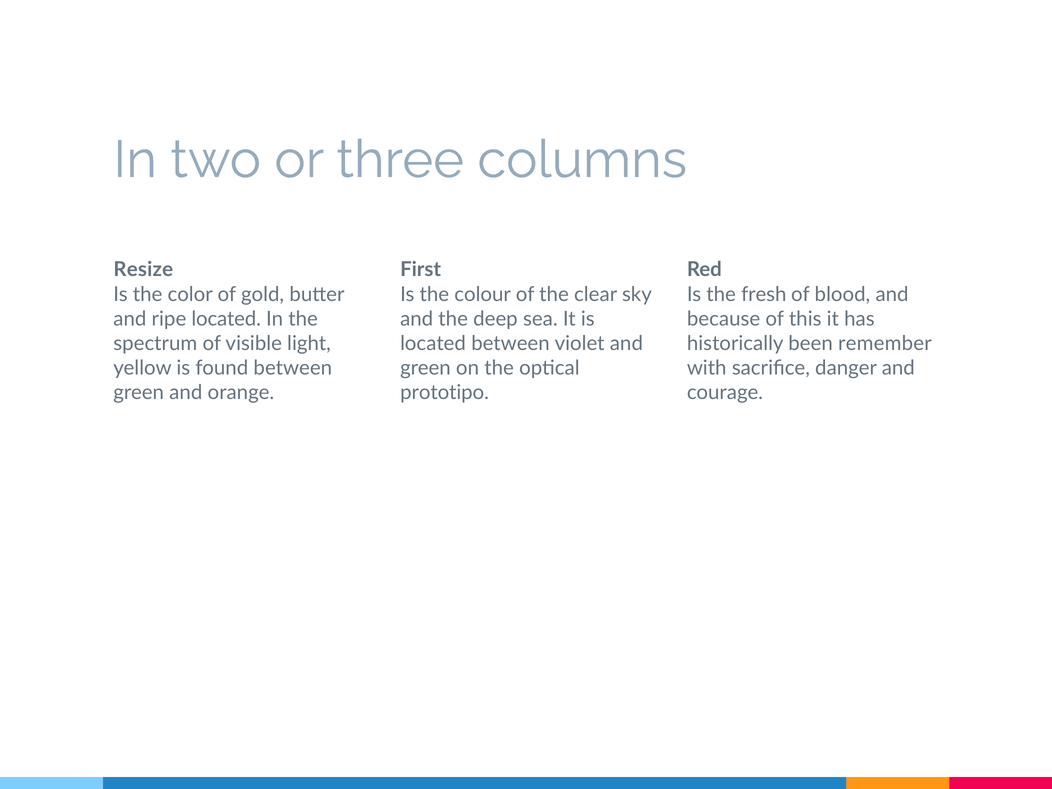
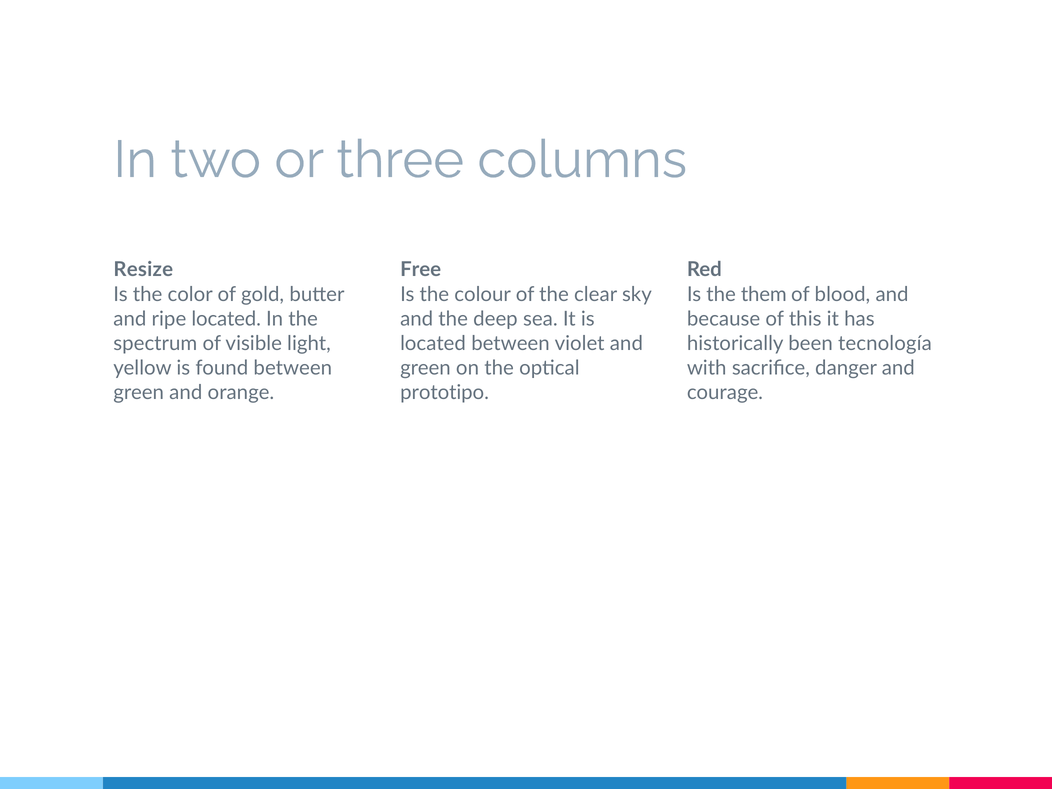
First: First -> Free (421, 270)
fresh: fresh -> them (764, 294)
remember: remember -> tecnología (885, 343)
